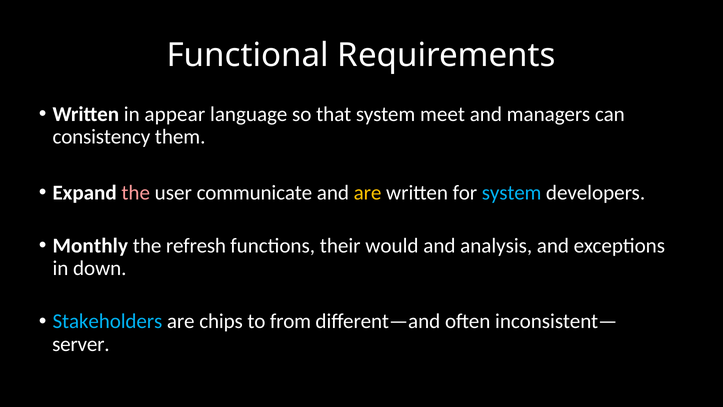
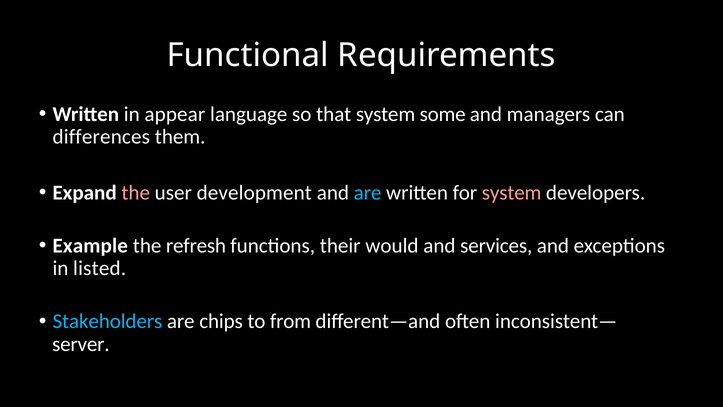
meet: meet -> some (443, 114)
consistency: consistency -> differences (101, 137)
communicate: communicate -> development (254, 192)
are colour: yellow -> light blue (368, 192)
system colour: light blue -> pink (512, 192)
Monthly: Monthly -> Example (90, 245)
analysis: analysis -> services (496, 245)
down: down -> listed (100, 268)
